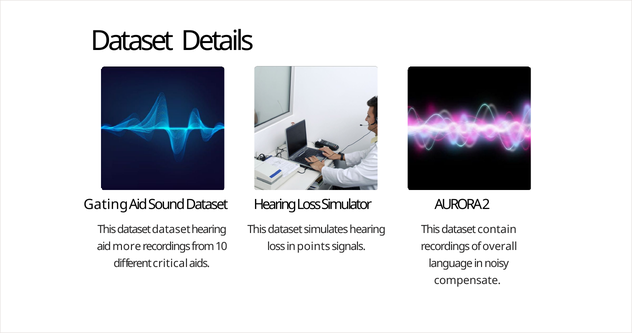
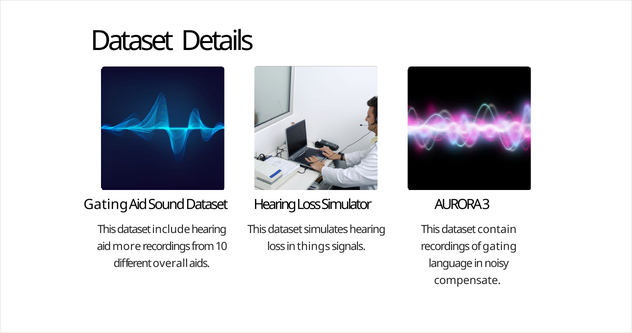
2: 2 -> 3 (486, 204)
dataset dataset: dataset -> include (171, 230)
points: points -> things (314, 247)
of overall: overall -> gating (500, 247)
critical: critical -> overall (170, 264)
